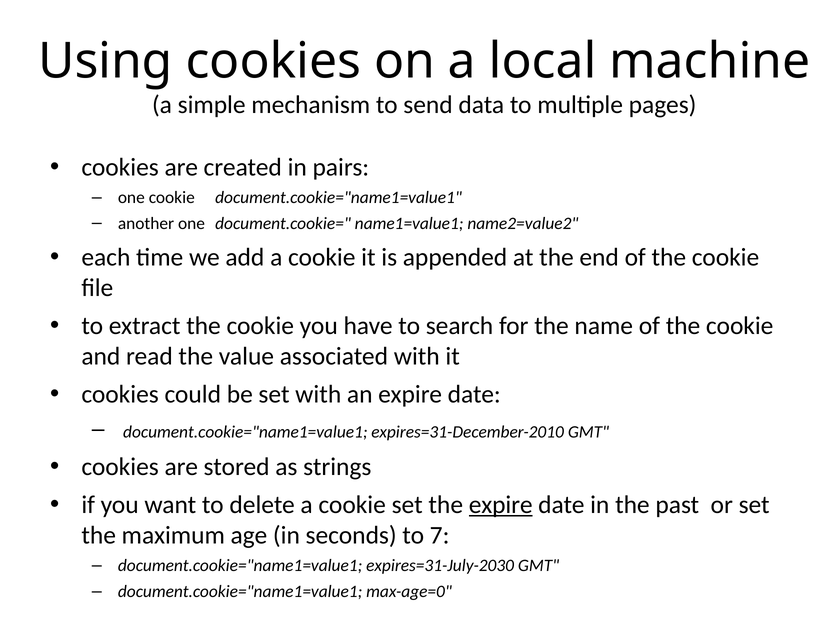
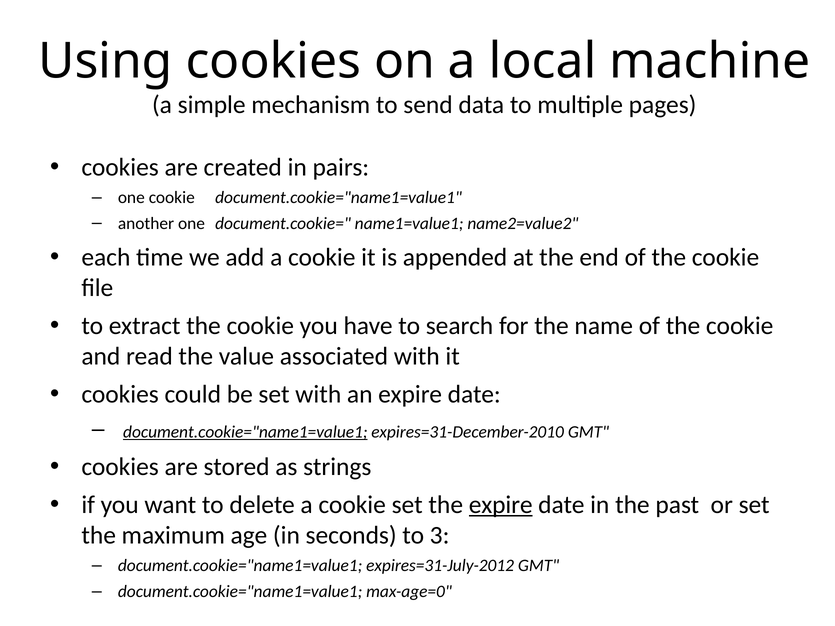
document.cookie="name1=value1 underline: none -> present (245, 432)
7: 7 -> 3 (440, 536)
expires=31-July-2030: expires=31-July-2030 -> expires=31-July-2012 (440, 566)
